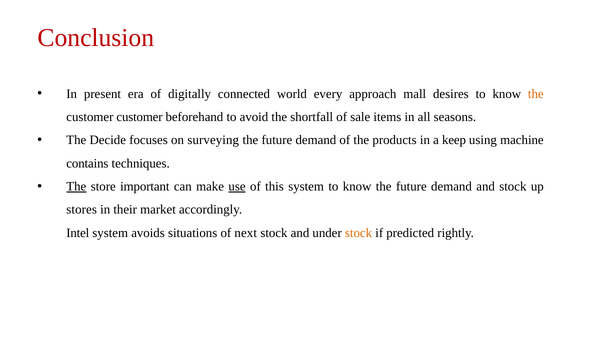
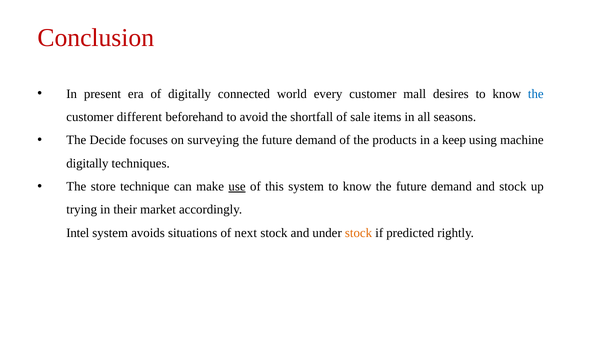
every approach: approach -> customer (373, 94)
the colour: orange -> blue (536, 94)
customer customer: customer -> different (139, 117)
contains: contains -> digitally (87, 163)
The underline: present -> none (76, 186)
important: important -> technique (145, 186)
stores: stores -> trying (82, 209)
